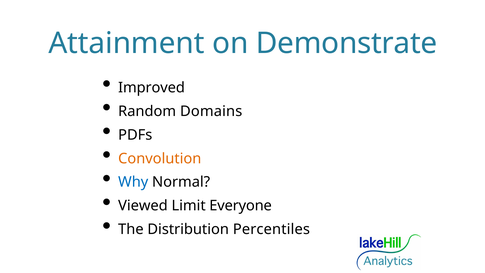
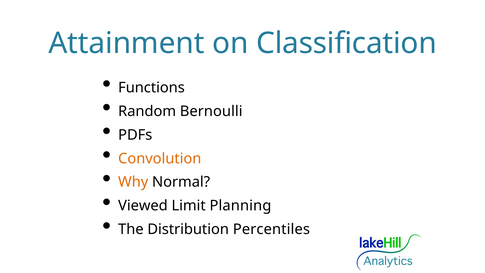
Demonstrate: Demonstrate -> Classification (347, 43)
Improved: Improved -> Functions (151, 87)
Domains: Domains -> Bernoulli (211, 111)
Why colour: blue -> orange (133, 182)
Everyone: Everyone -> Planning (240, 206)
